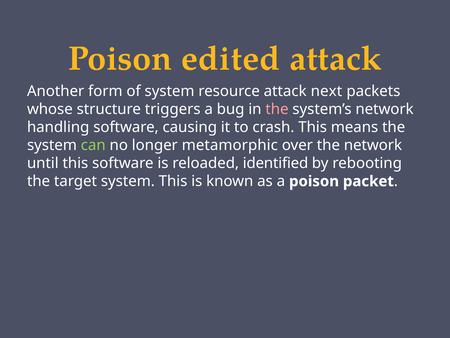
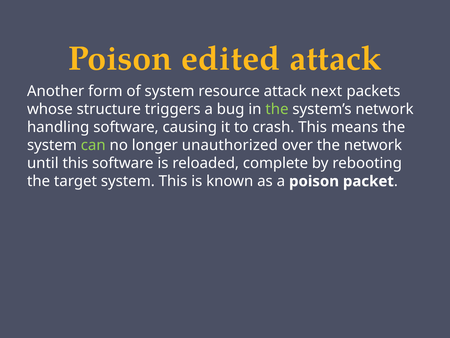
the colour: pink -> light green (277, 109)
metamorphic: metamorphic -> unauthorized (230, 145)
identified: identified -> complete (276, 163)
